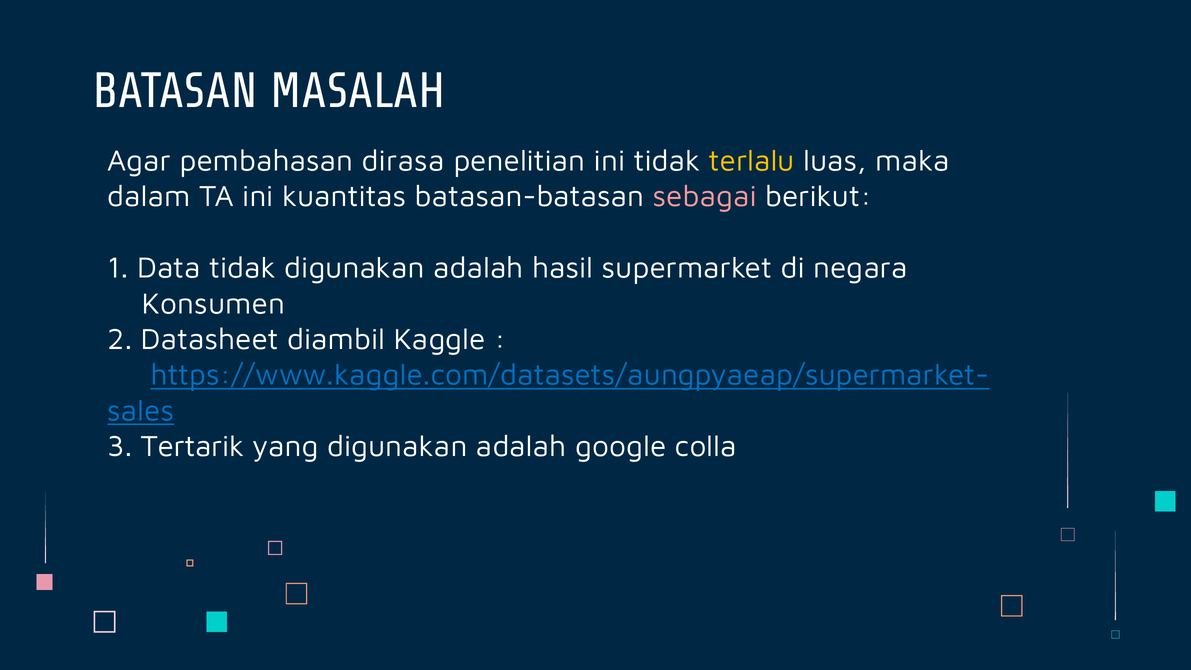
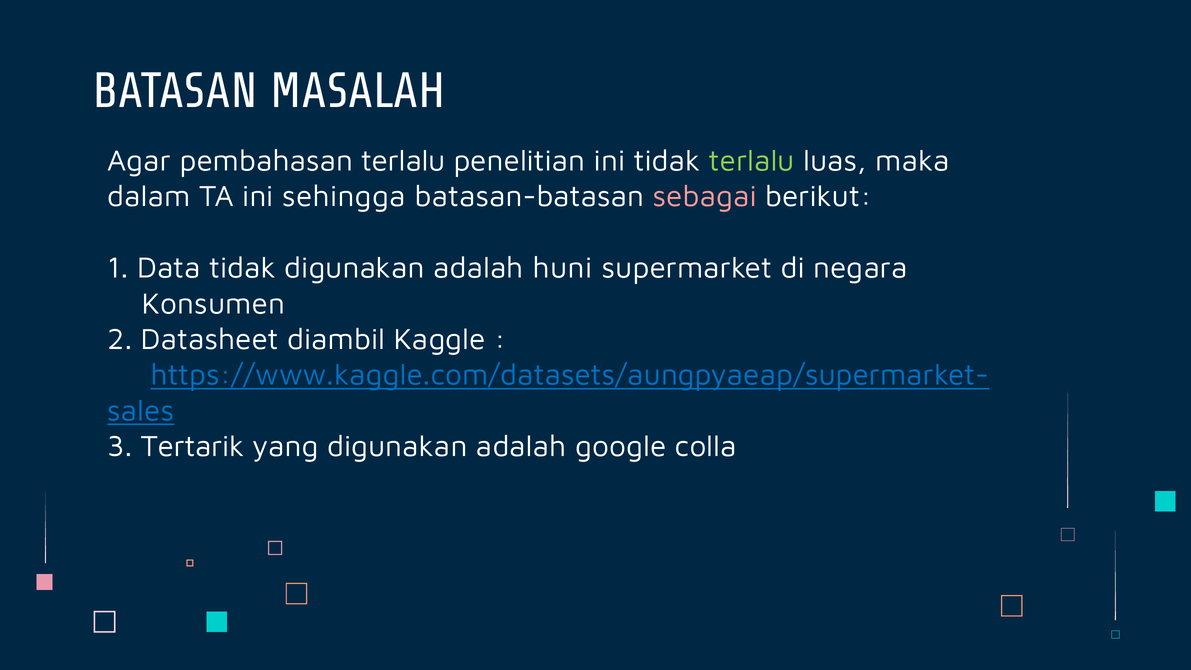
pembahasan dirasa: dirasa -> terlalu (404, 161)
terlalu colour: yellow -> light green (752, 161)
kuantitas: kuantitas -> sehingga (344, 196)
hasil: hasil -> huni (563, 268)
